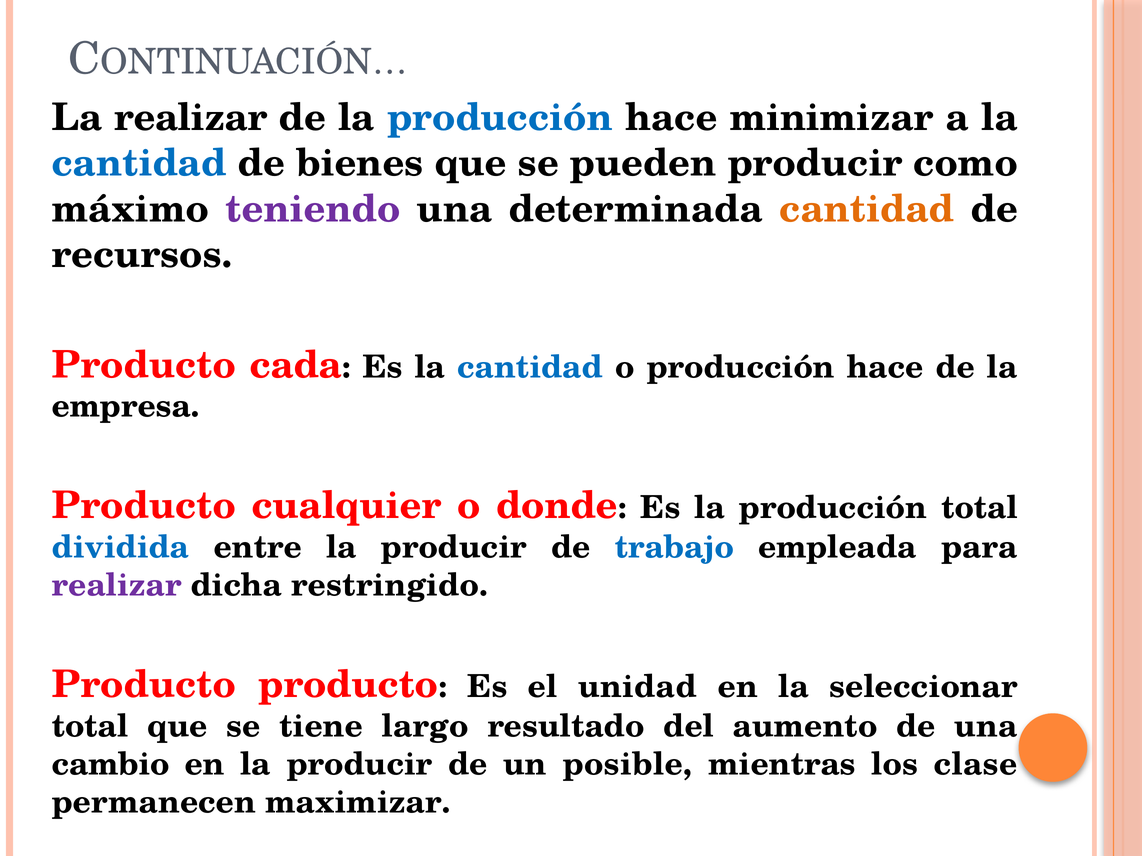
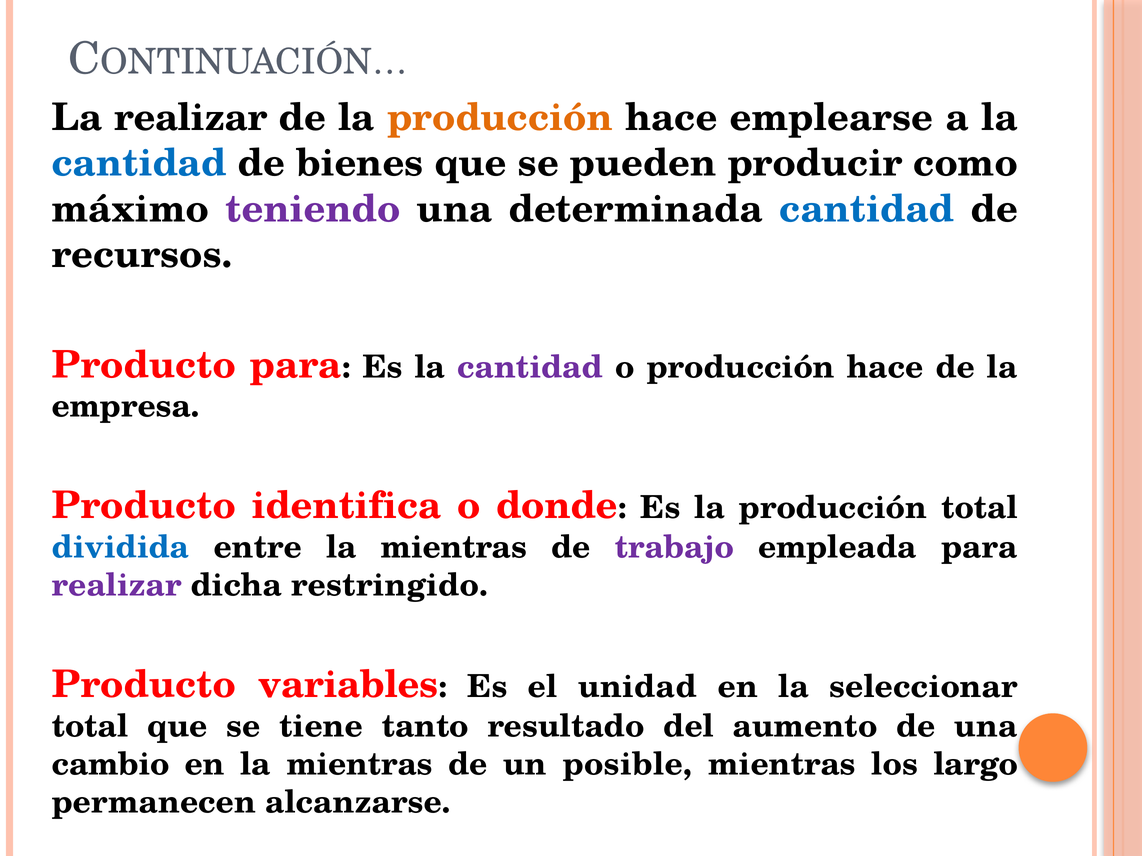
producción colour: blue -> orange (500, 118)
minimizar: minimizar -> emplearse (831, 118)
cantidad colour: orange -> blue (867, 209)
Producto cada: cada -> para (296, 365)
cantidad colour: blue -> purple (530, 367)
cualquier: cualquier -> identifica (347, 506)
entre la producir: producir -> mientras (454, 548)
trabajo colour: blue -> purple (674, 548)
Producto producto: producto -> variables (348, 685)
largo: largo -> tanto (425, 727)
en la producir: producir -> mientras (360, 765)
clase: clase -> largo (976, 765)
maximizar: maximizar -> alcanzarse (358, 803)
